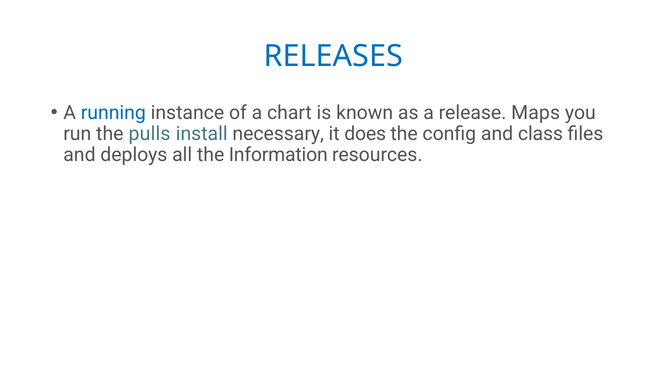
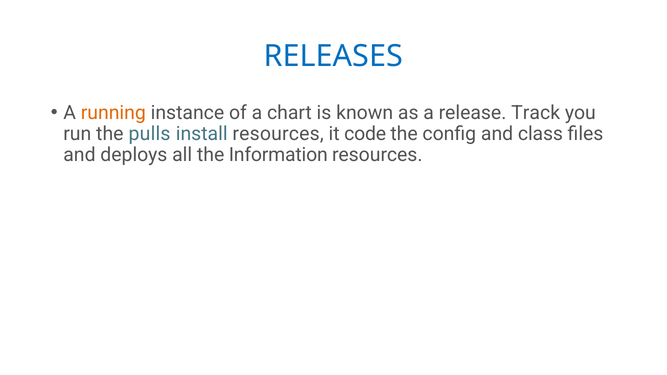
running colour: blue -> orange (113, 113)
Maps: Maps -> Track (536, 113)
install necessary: necessary -> resources (278, 134)
does: does -> code (365, 134)
